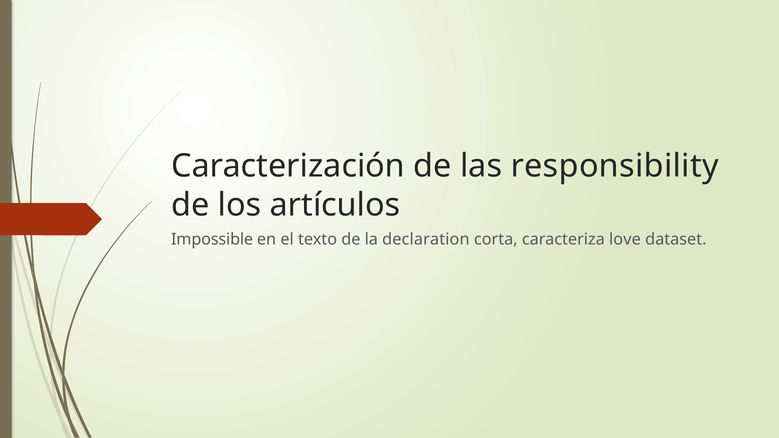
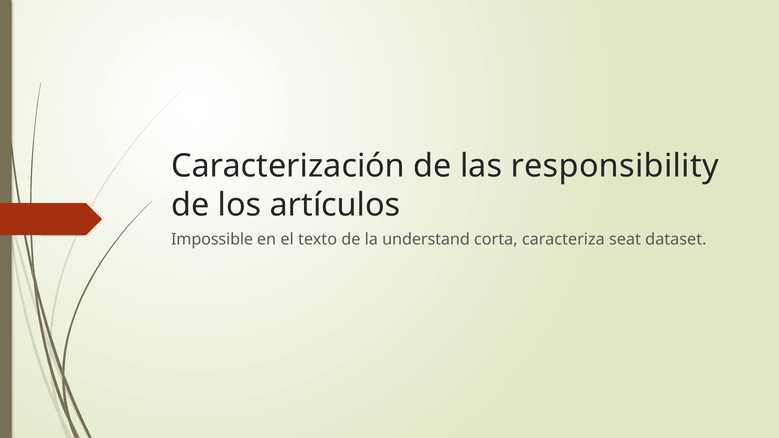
declaration: declaration -> understand (426, 239)
love: love -> seat (625, 239)
